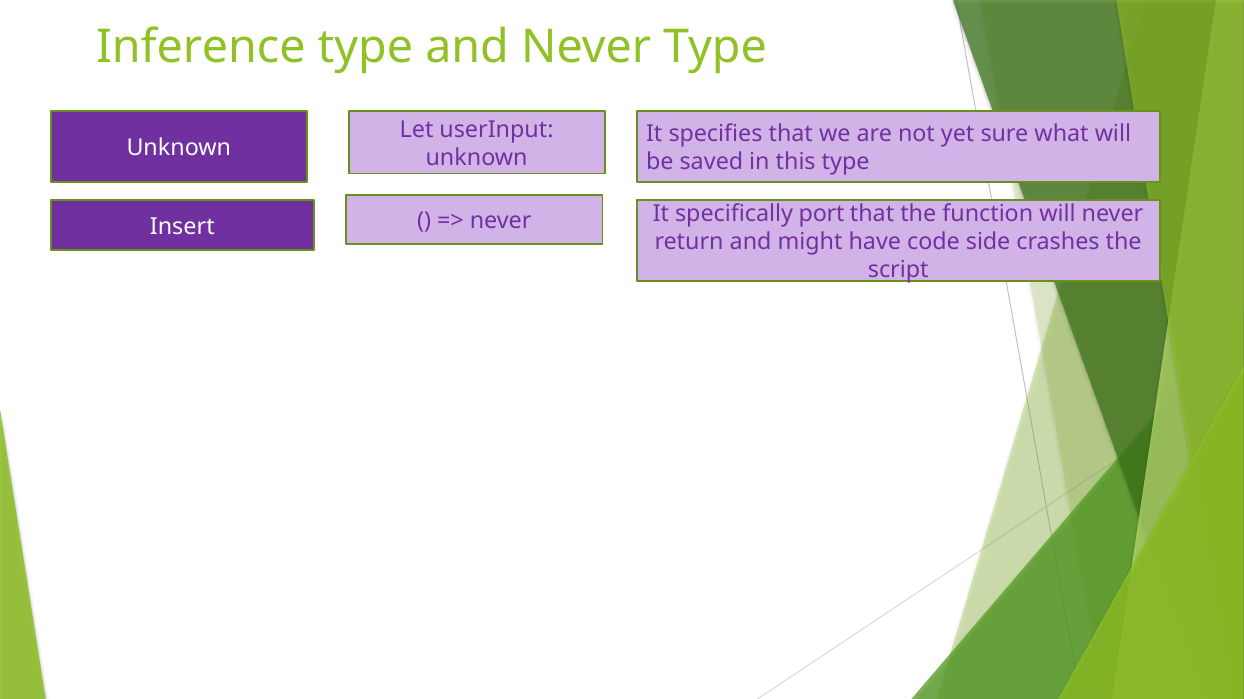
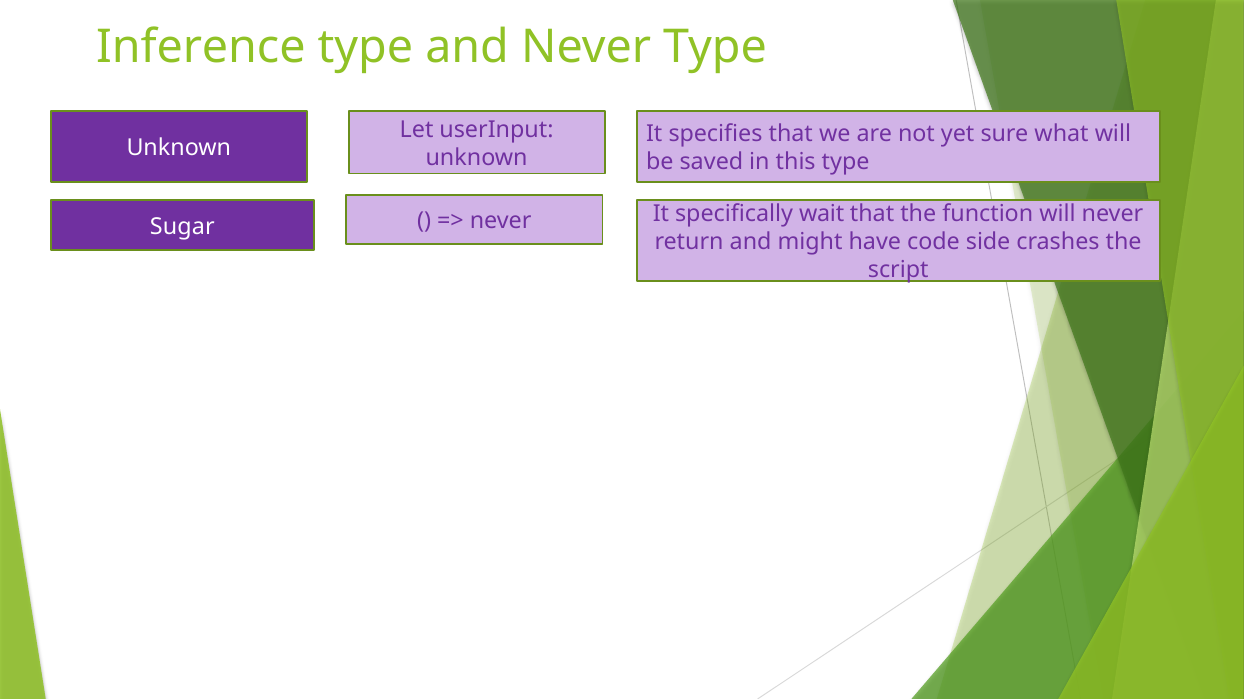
Insert: Insert -> Sugar (182, 227)
port: port -> wait (822, 214)
